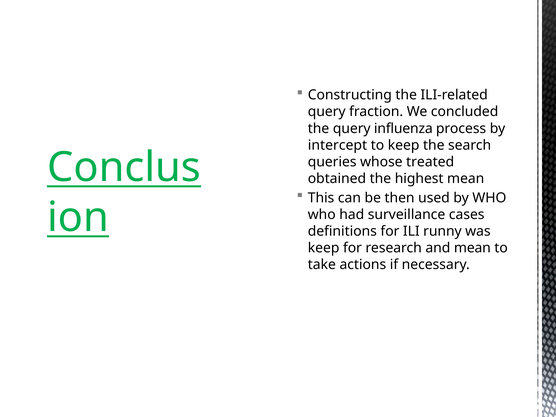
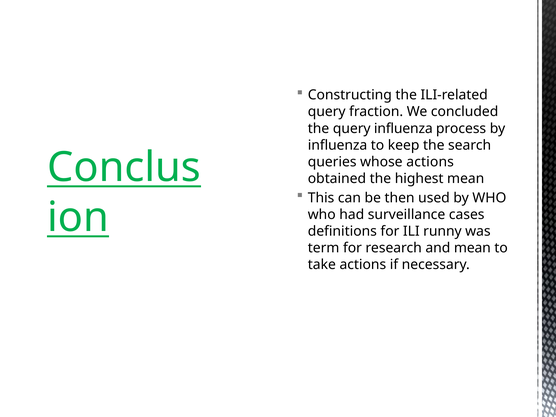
intercept: intercept -> influenza (338, 145)
whose treated: treated -> actions (430, 162)
keep: keep -> term (324, 248)
